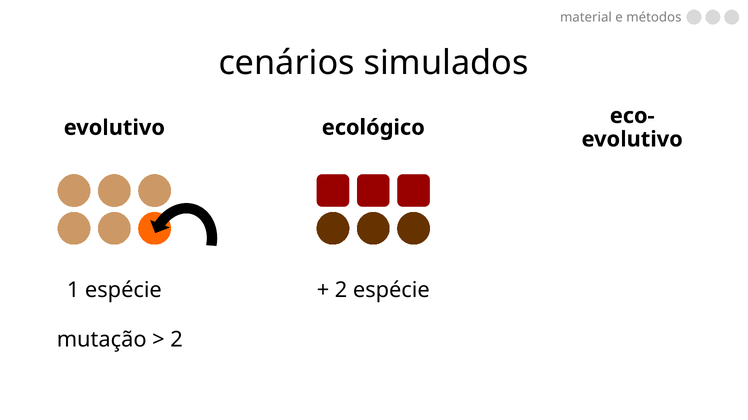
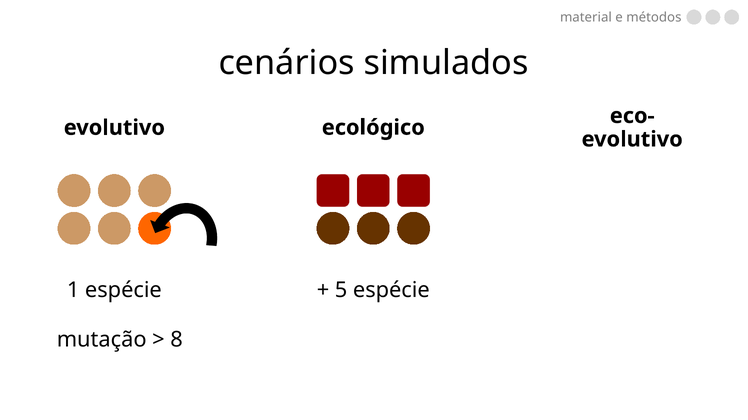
2: 2 -> 5 (341, 291)
2: 2 -> 8 (177, 340)
